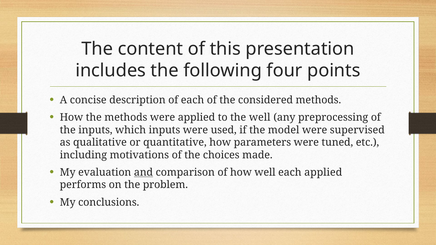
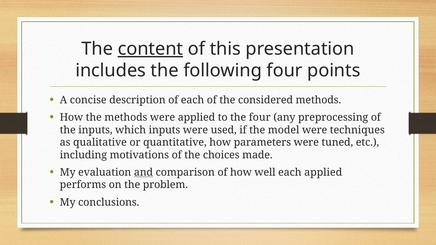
content underline: none -> present (150, 49)
the well: well -> four (260, 118)
supervised: supervised -> techniques (357, 130)
